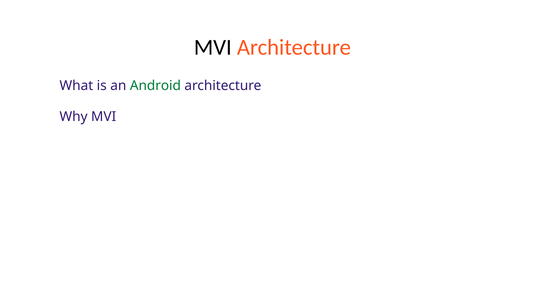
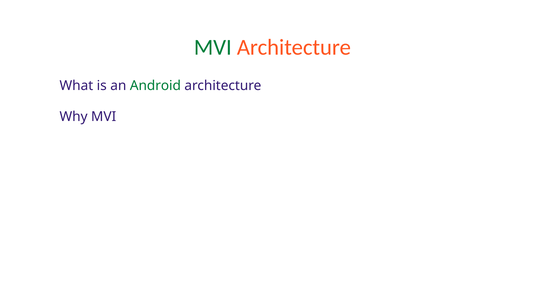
MVI colour: black -> green (213, 47)
